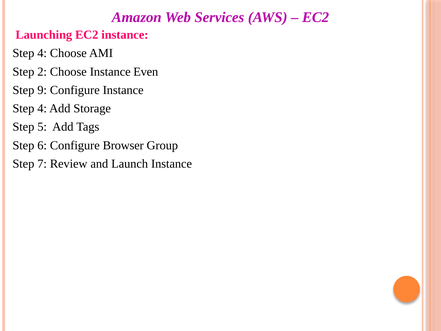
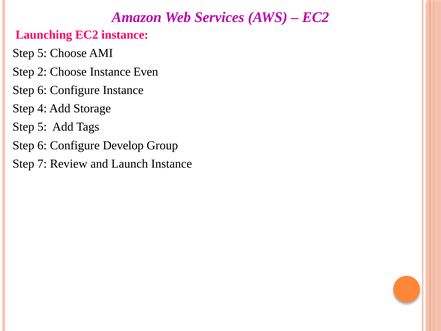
4: 4 -> 5 (42, 53)
9: 9 -> 6 (42, 90)
Browser: Browser -> Develop (123, 145)
